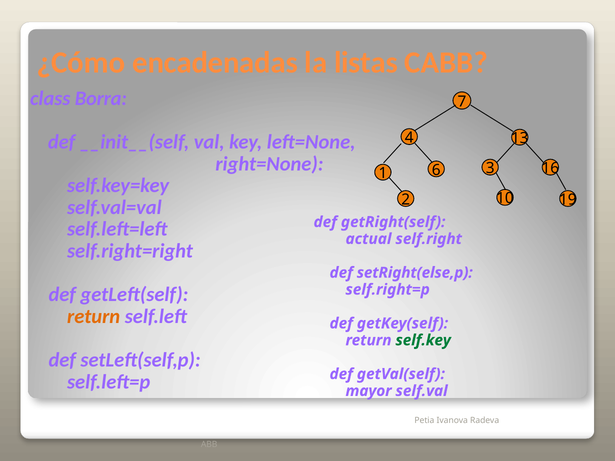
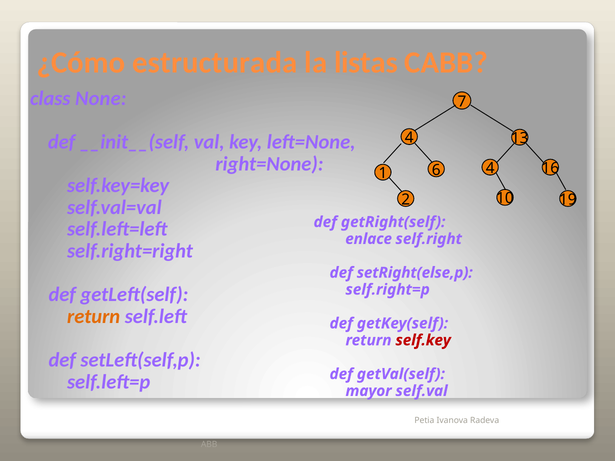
encadenadas: encadenadas -> estructurada (215, 63)
Borra: Borra -> None (101, 98)
6 3: 3 -> 4 (490, 168)
actual: actual -> enlace (369, 239)
self.key colour: green -> red (423, 340)
